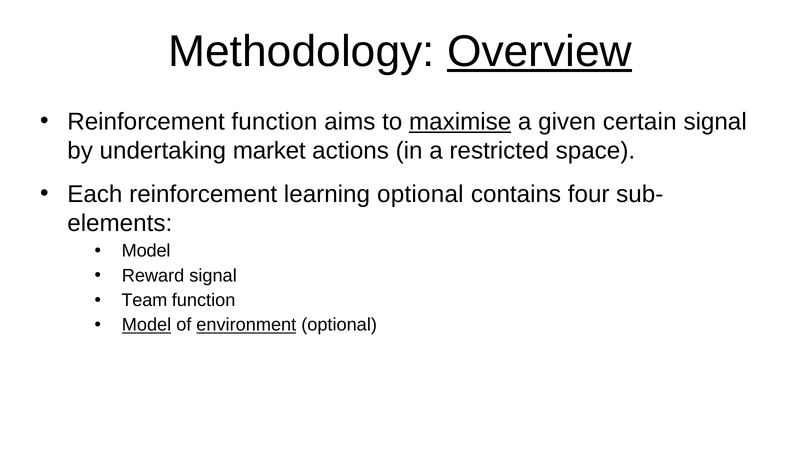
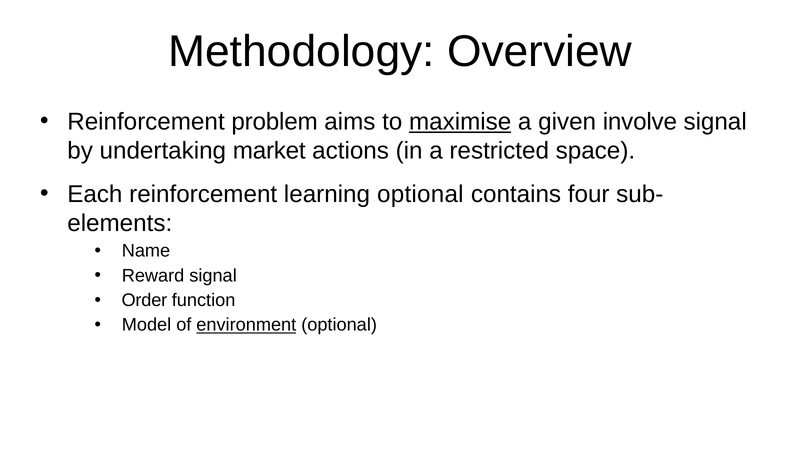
Overview underline: present -> none (540, 51)
Reinforcement function: function -> problem (275, 122)
certain: certain -> involve (640, 122)
Model: Model -> Name (146, 251)
Team: Team -> Order (144, 300)
Model underline: present -> none (147, 325)
